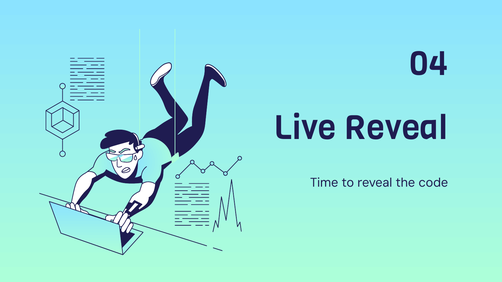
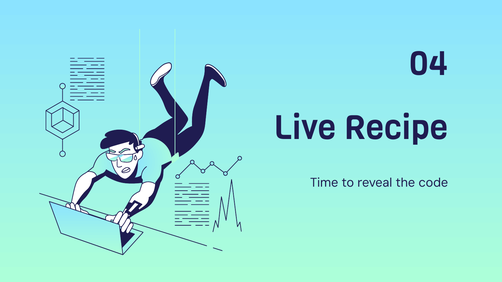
Live Reveal: Reveal -> Recipe (396, 128)
